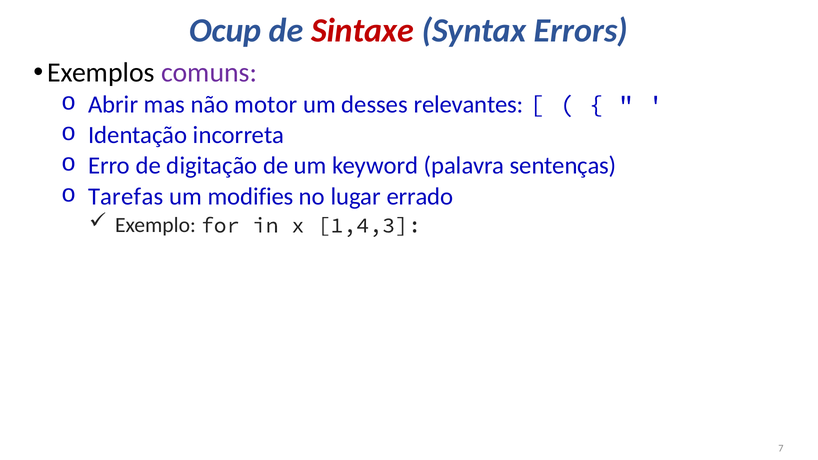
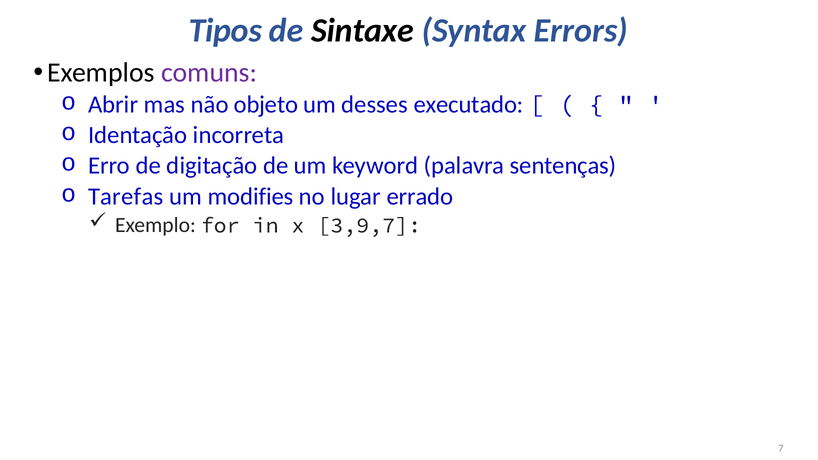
Ocup: Ocup -> Tipos (225, 30)
Sintaxe colour: red -> black (363, 30)
motor: motor -> objeto (266, 105)
relevantes: relevantes -> executado (469, 105)
1,4,3: 1,4,3 -> 3,9,7 (369, 225)
